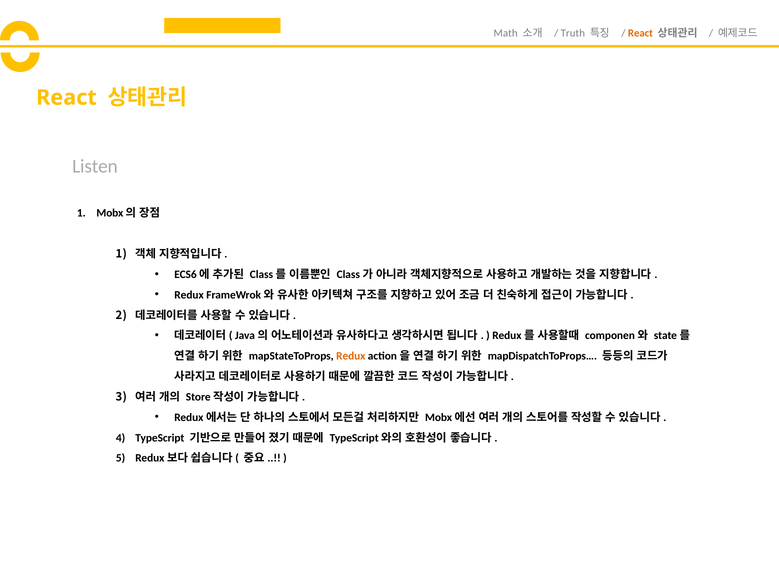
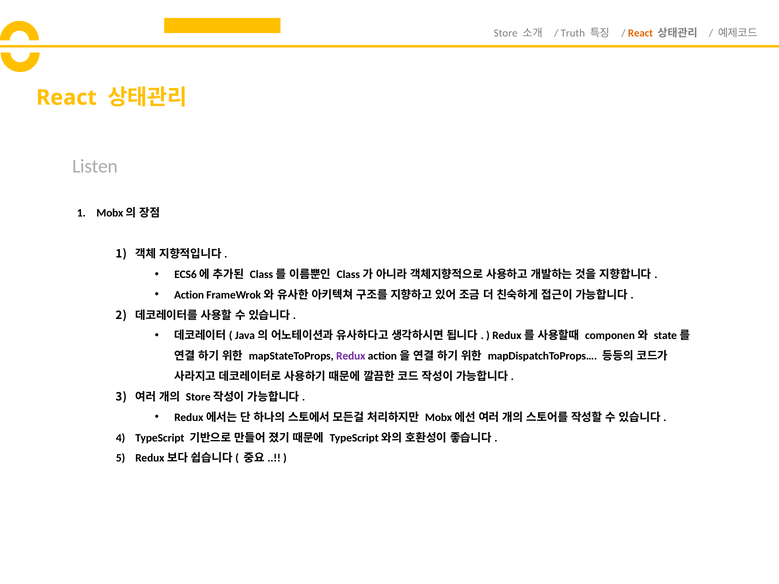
Math: Math -> Store (506, 33)
Redux: Redux -> Action (189, 295)
Redux colour: orange -> purple (351, 356)
